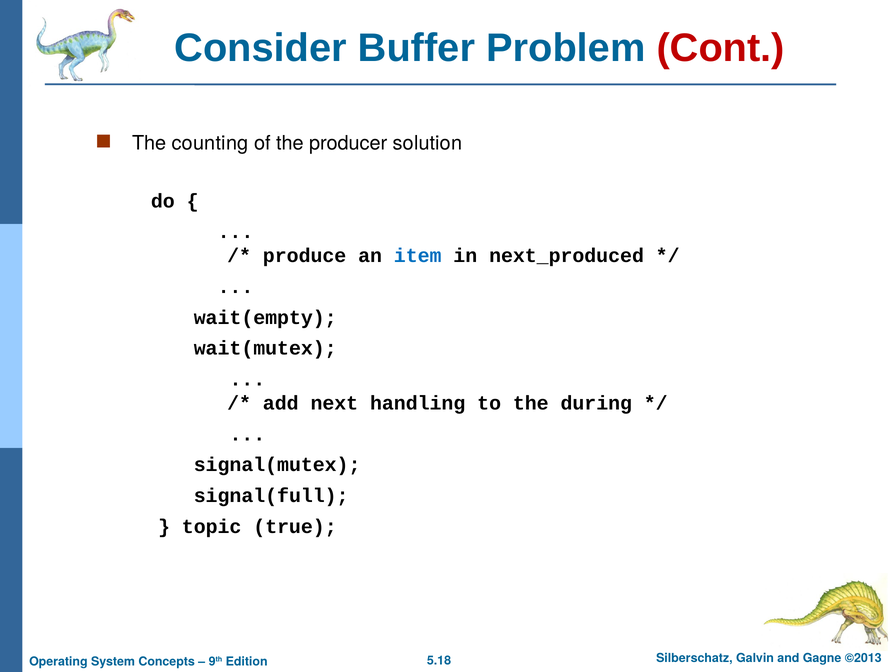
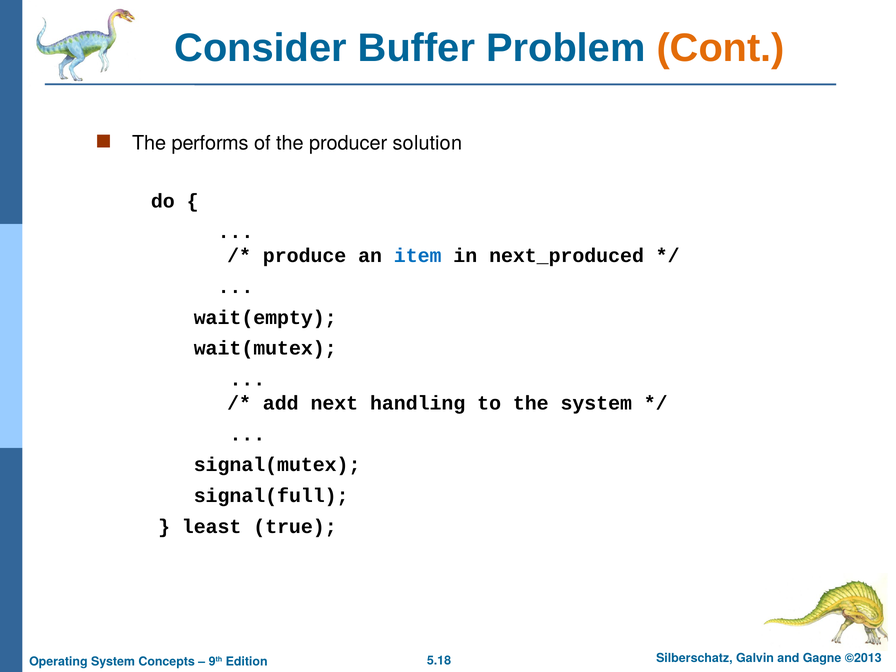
Cont colour: red -> orange (721, 48)
counting: counting -> performs (210, 143)
the during: during -> system (596, 403)
topic: topic -> least (212, 527)
